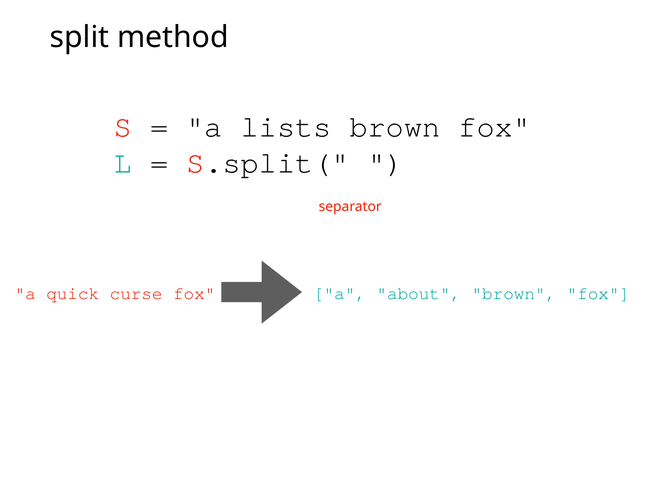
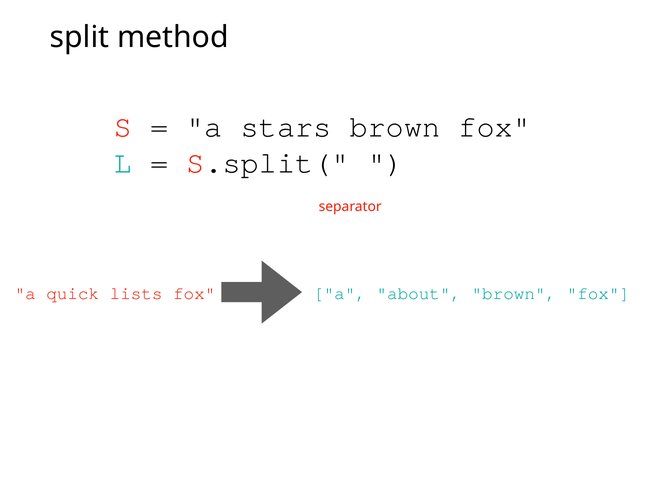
lists: lists -> stars (286, 127)
curse: curse -> lists (136, 293)
